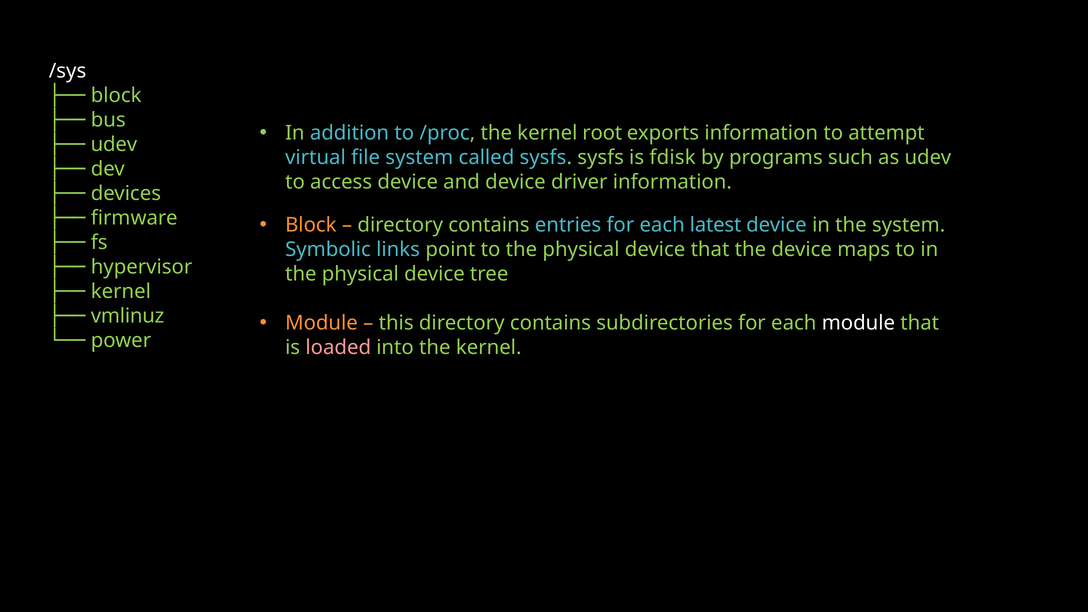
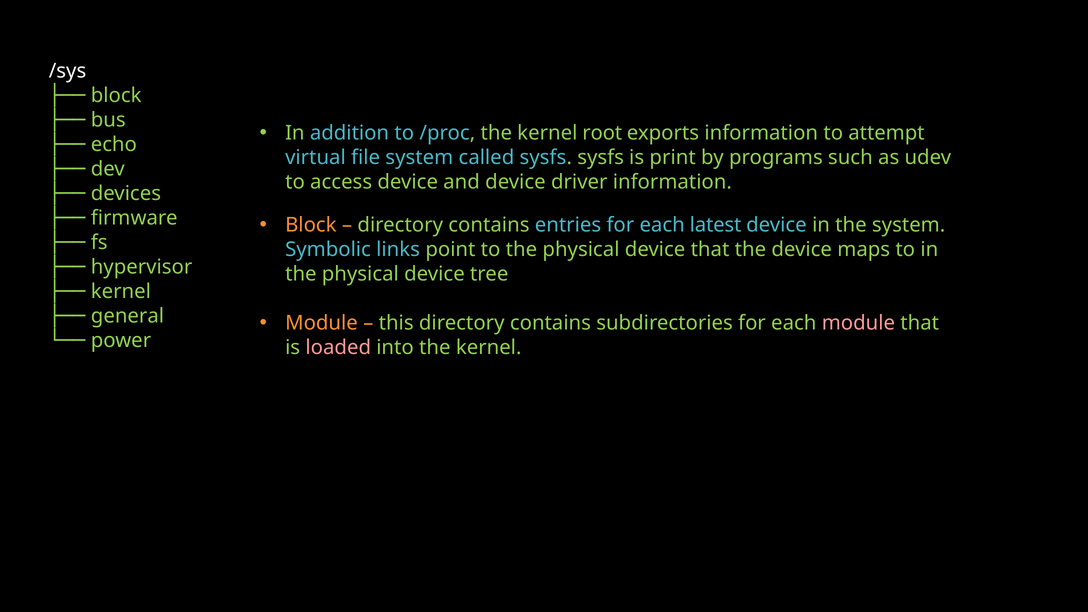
udev: udev -> echo (114, 145)
fdisk: fdisk -> print (673, 157)
vmlinuz: vmlinuz -> general (127, 316)
module colour: white -> pink (858, 323)
